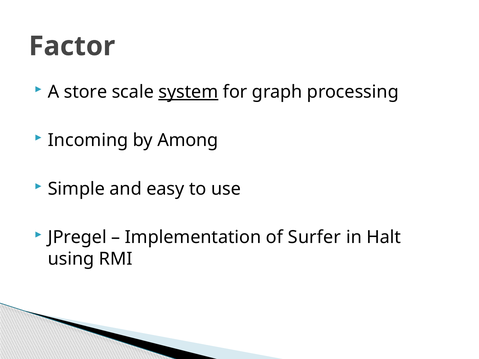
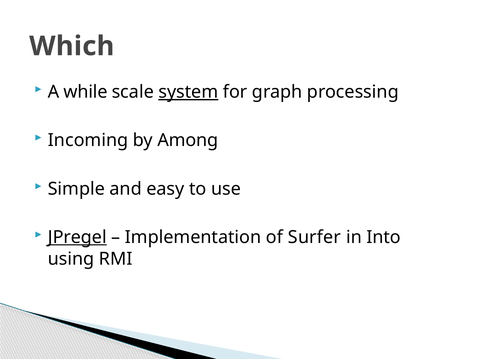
Factor: Factor -> Which (72, 46)
store: store -> while (86, 92)
JPregel underline: none -> present (77, 237)
Halt: Halt -> Into (384, 237)
